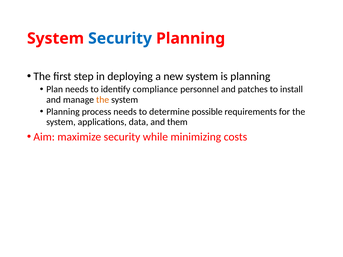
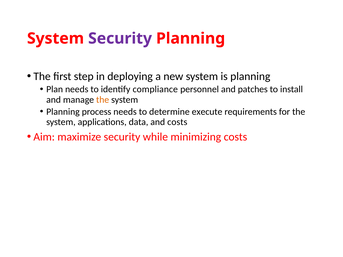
Security colour: blue -> purple (120, 38)
possible: possible -> execute (207, 112)
and them: them -> costs (177, 122)
